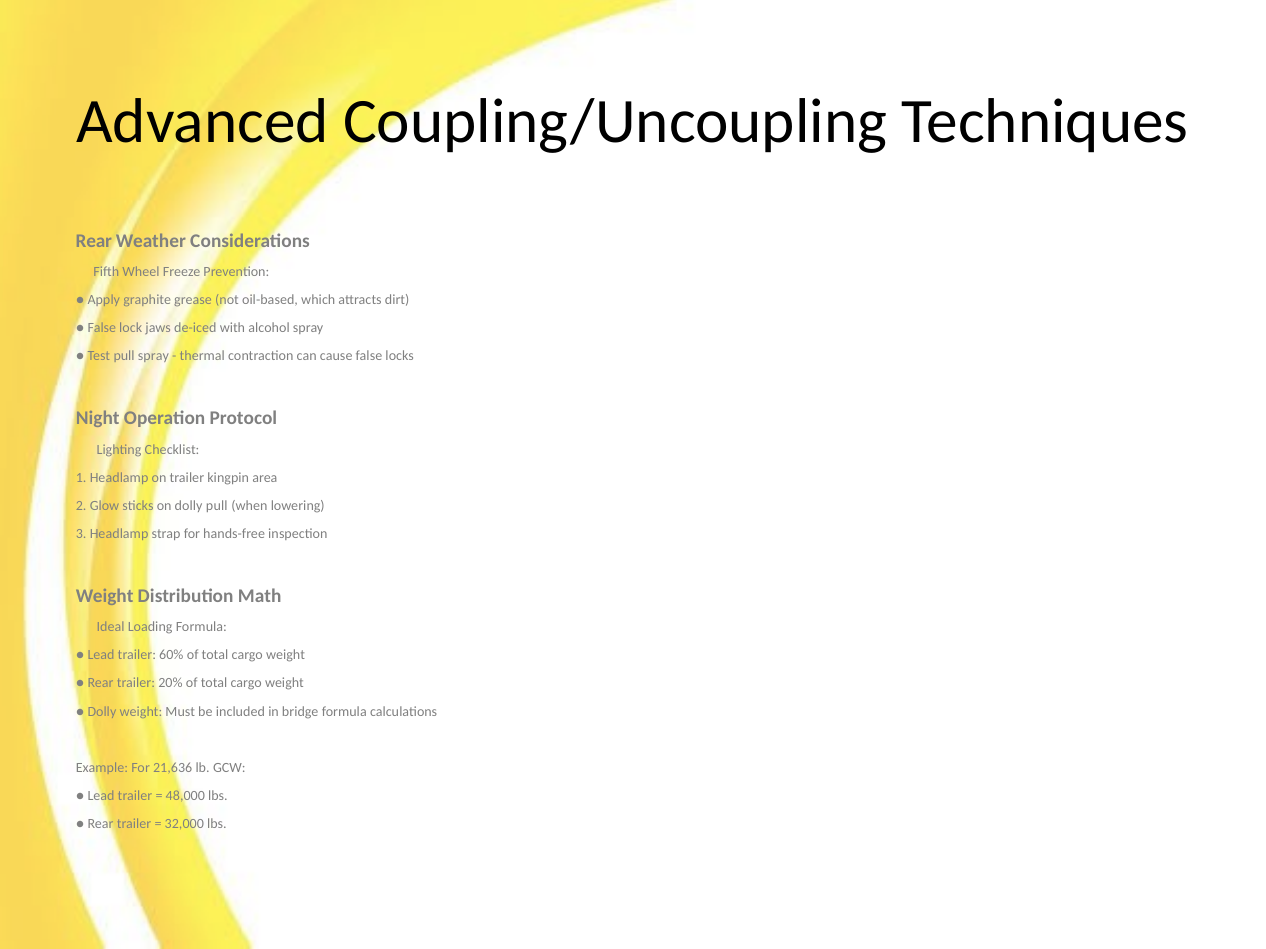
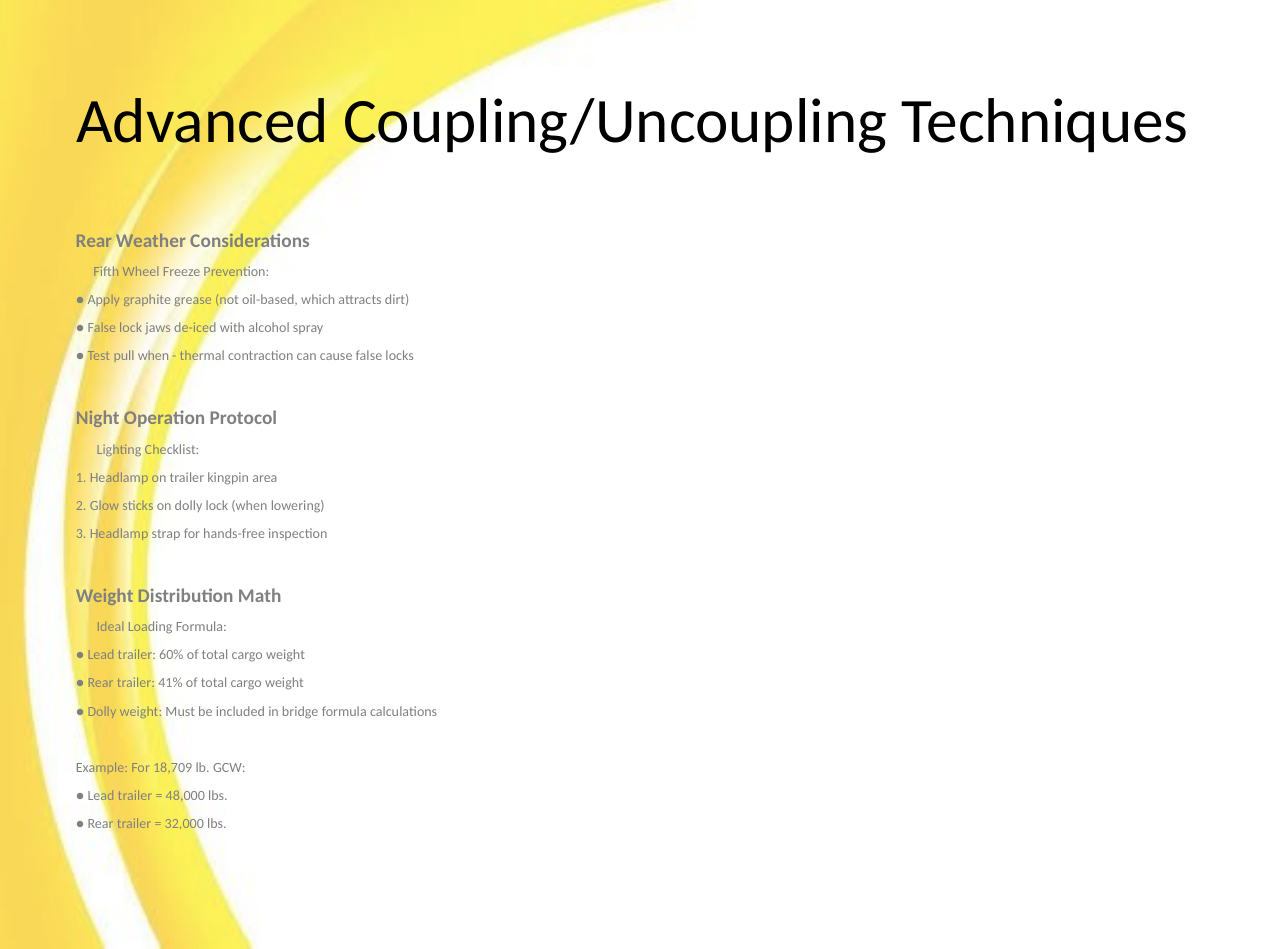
pull spray: spray -> when (153, 356)
dolly pull: pull -> lock (217, 506)
20%: 20% -> 41% (170, 684)
21,636: 21,636 -> 18,709 (173, 768)
